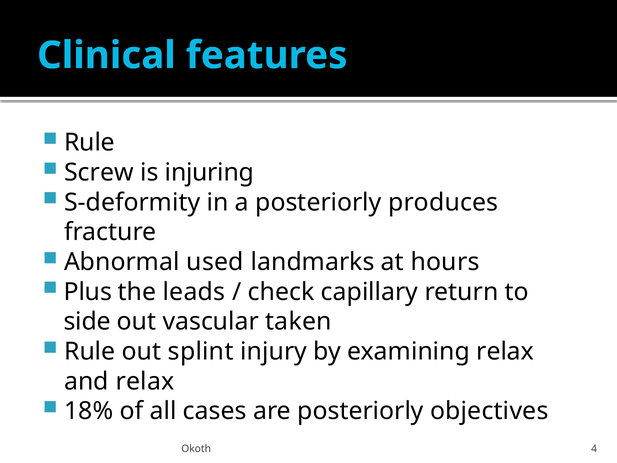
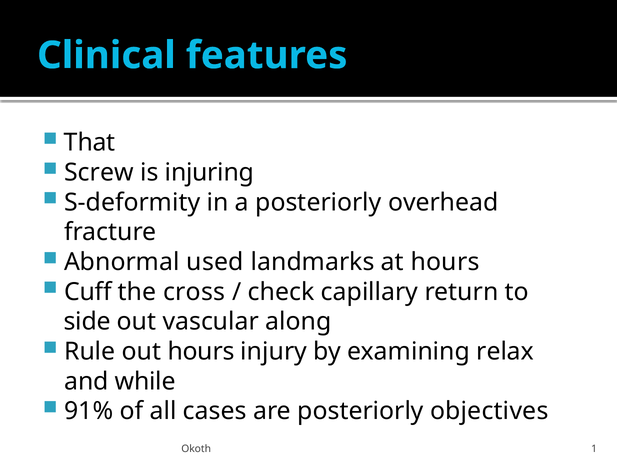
Rule: Rule -> That (90, 143)
produces: produces -> overhead (443, 202)
Plus: Plus -> Cuff (88, 292)
leads: leads -> cross (194, 292)
taken: taken -> along (299, 322)
out splint: splint -> hours (201, 351)
and relax: relax -> while (145, 381)
18%: 18% -> 91% (89, 411)
4: 4 -> 1 (594, 448)
